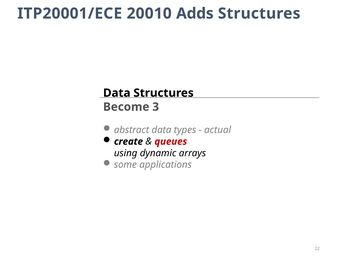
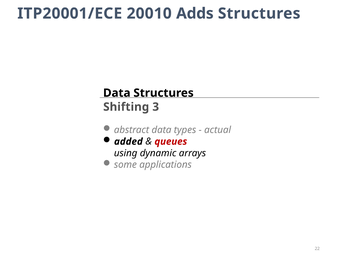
Become: Become -> Shifting (126, 107)
create: create -> added (128, 141)
